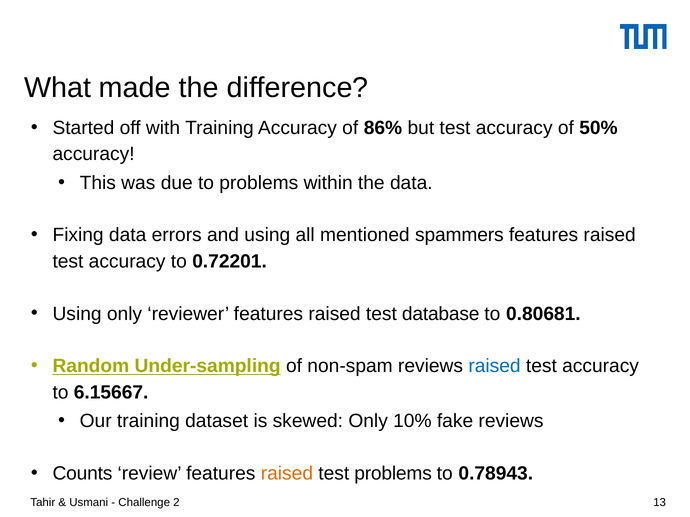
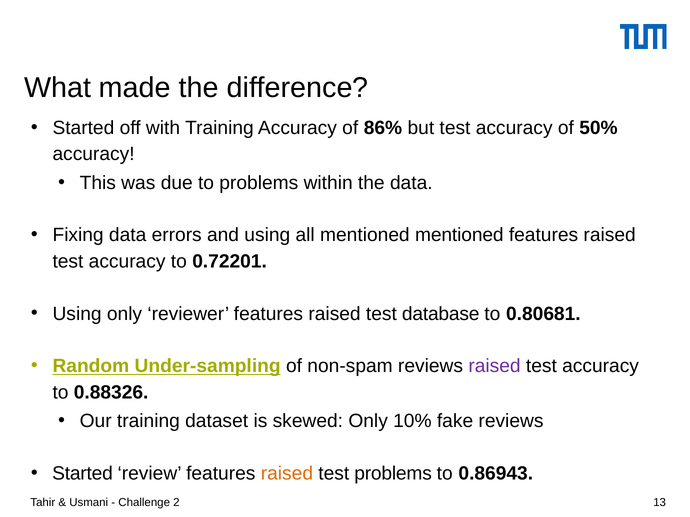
mentioned spammers: spammers -> mentioned (459, 235)
raised colour: blue -> purple (495, 366)
6.15667: 6.15667 -> 0.88326 (111, 393)
Counts: Counts -> Started (82, 474)
0.78943: 0.78943 -> 0.86943 (496, 474)
